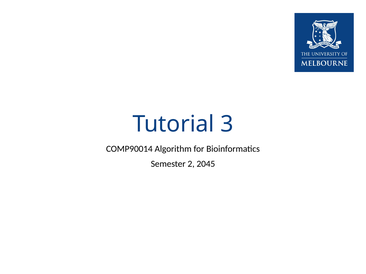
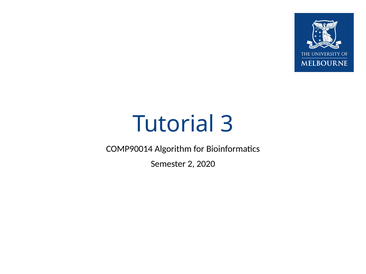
2045: 2045 -> 2020 (206, 164)
